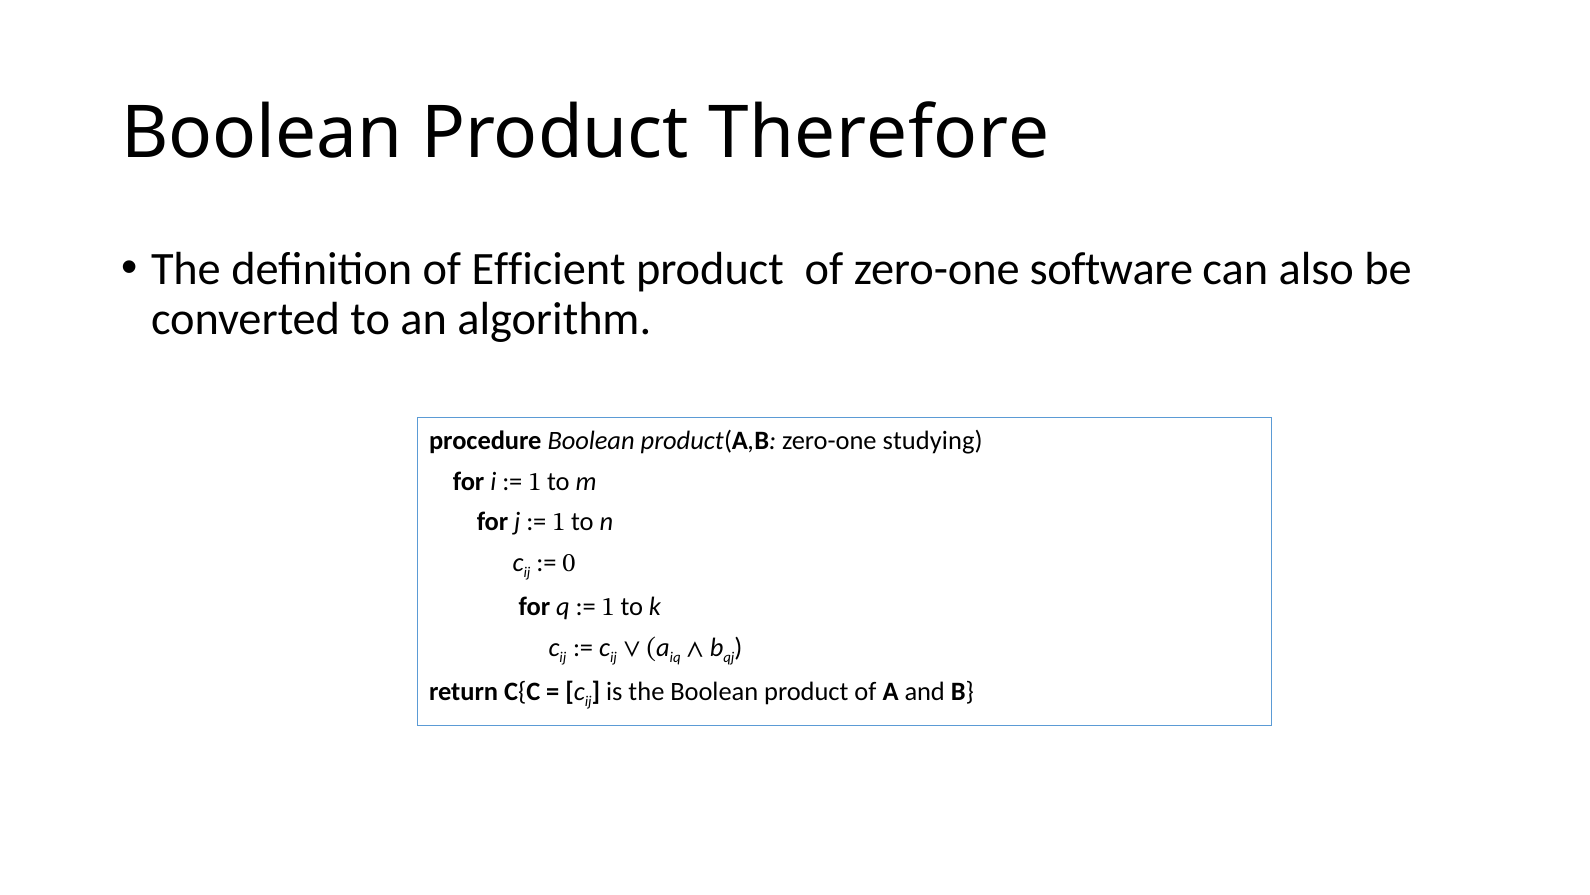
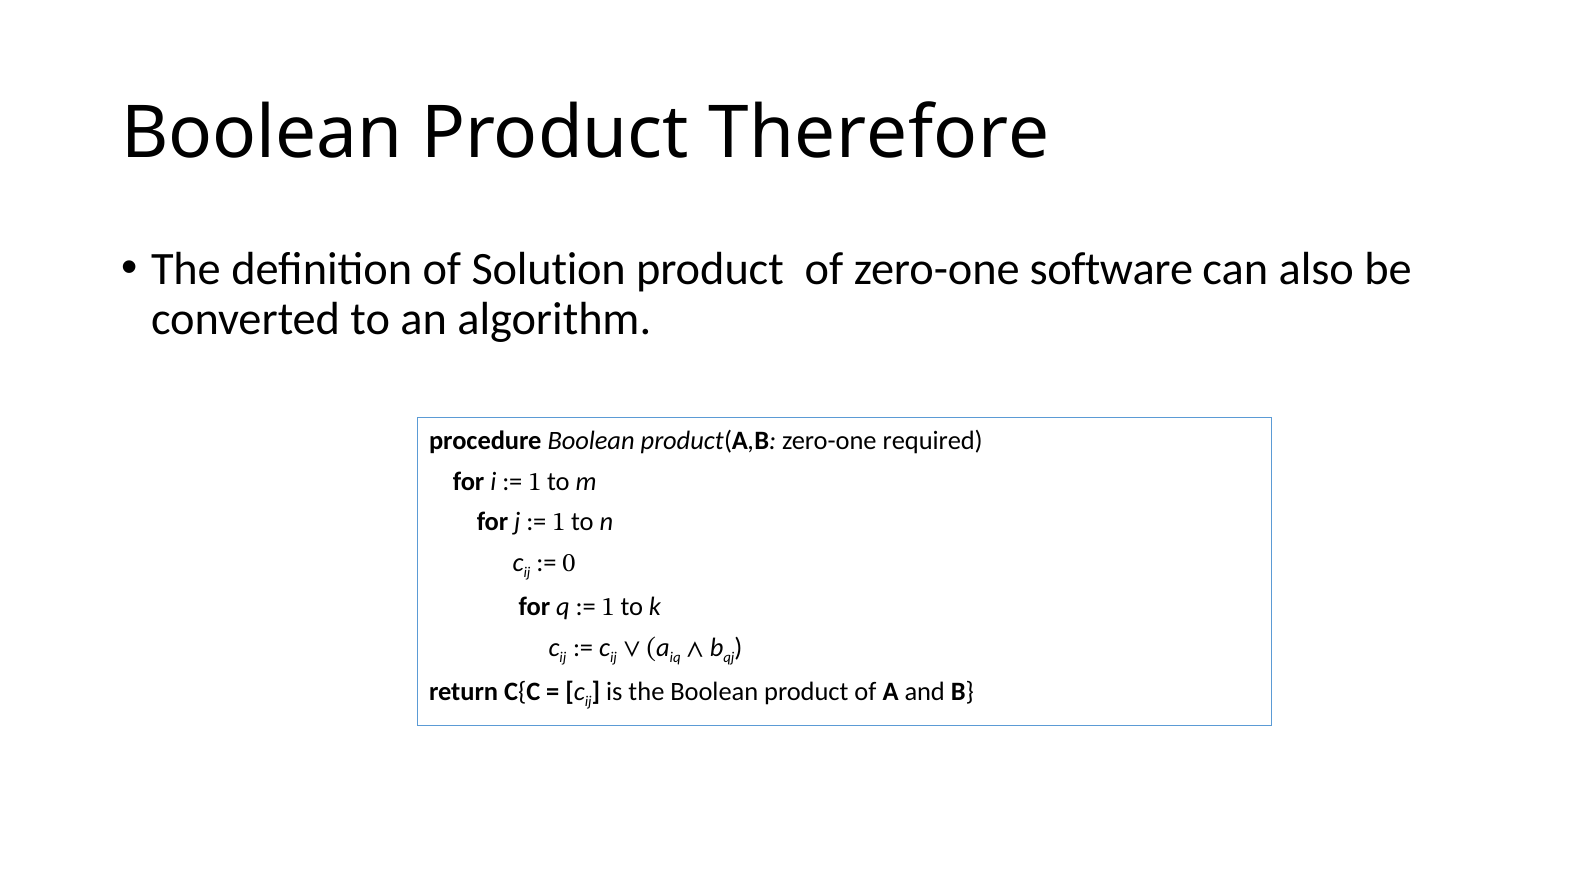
Efficient: Efficient -> Solution (549, 269)
studying: studying -> required (933, 441)
